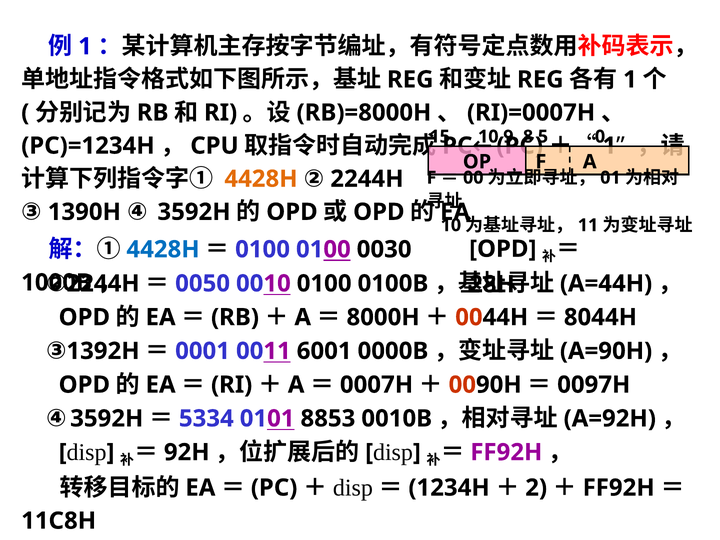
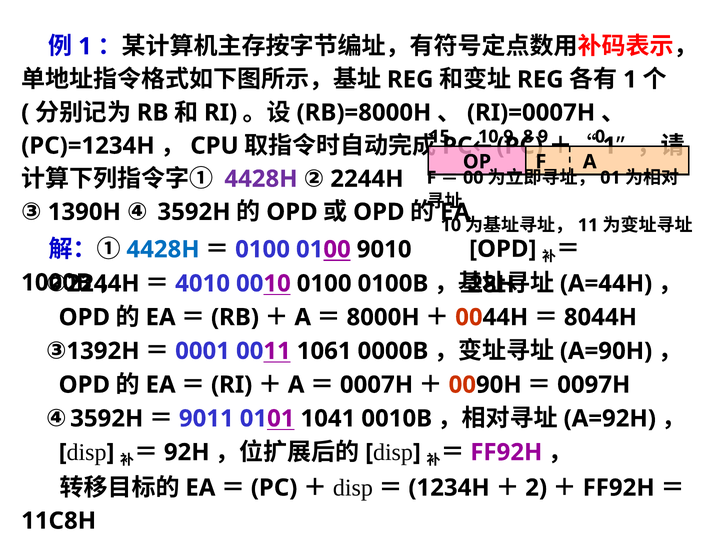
5: 5 -> 9 (543, 137)
4428H colour: orange -> purple (261, 179)
0030: 0030 -> 9010 (384, 249)
0050: 0050 -> 4010 (203, 284)
6001: 6001 -> 1061 (324, 351)
5334: 5334 -> 9011 (206, 419)
8853: 8853 -> 1041 (328, 419)
